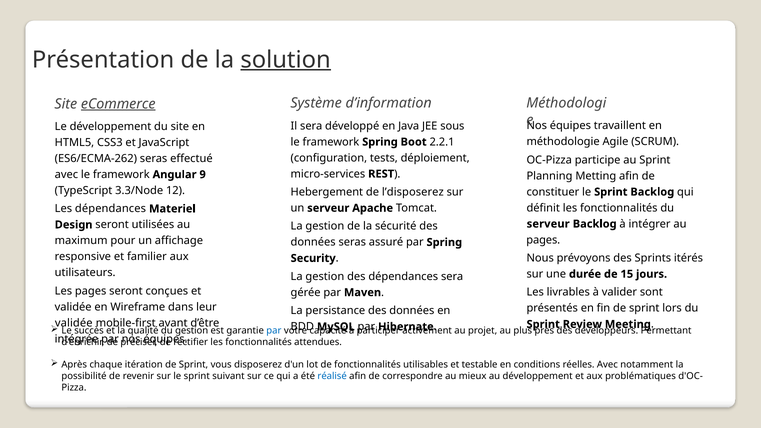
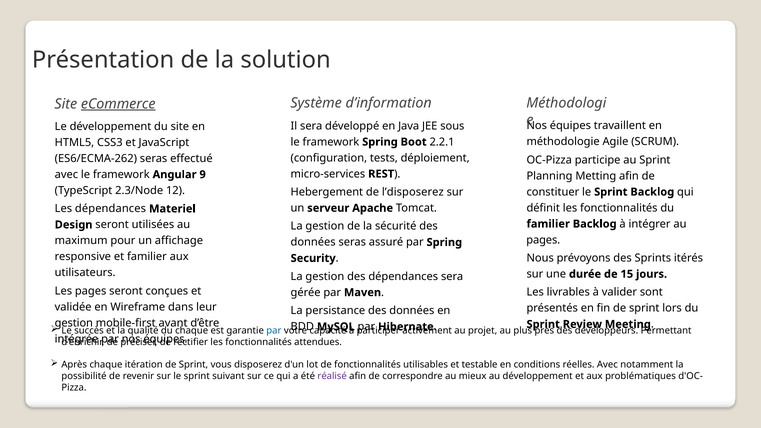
solution underline: present -> none (286, 60)
3.3/Node: 3.3/Node -> 2.3/Node (139, 191)
serveur: serveur -> familier (548, 224)
validée: validée -> gestion (74, 323)
du gestion: gestion -> chaque (192, 331)
réalisé colour: blue -> purple (332, 376)
